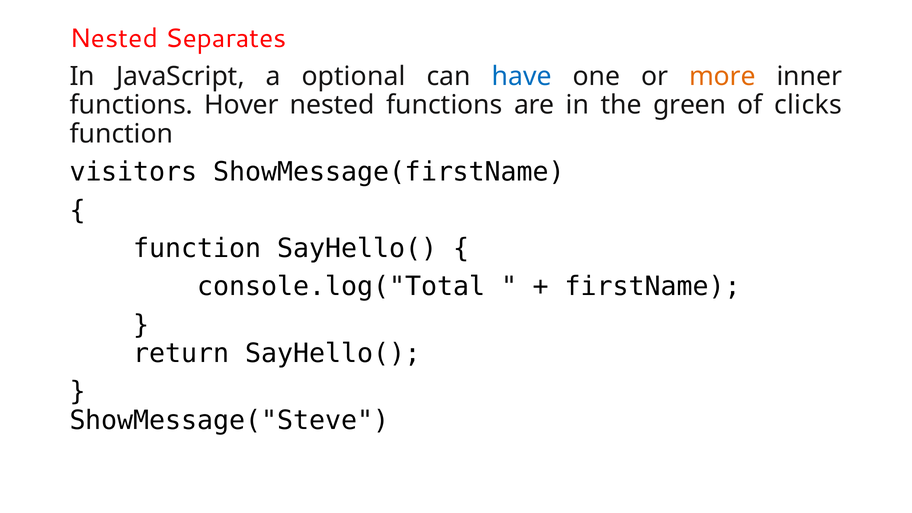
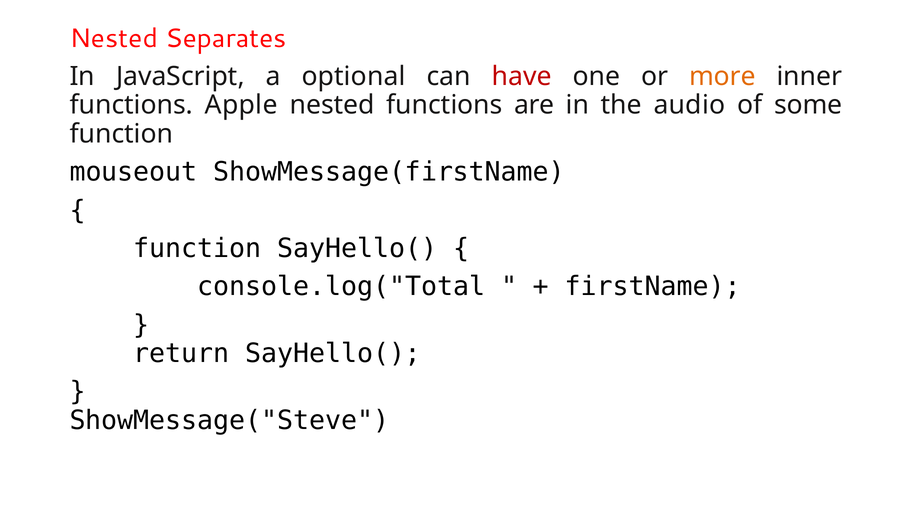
have colour: blue -> red (522, 77)
Hover: Hover -> Apple (241, 105)
green: green -> audio (689, 105)
clicks: clicks -> some (808, 105)
visitors: visitors -> mouseout (133, 172)
